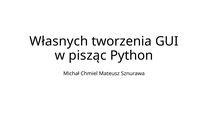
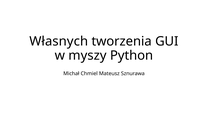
pisząc: pisząc -> myszy (88, 55)
